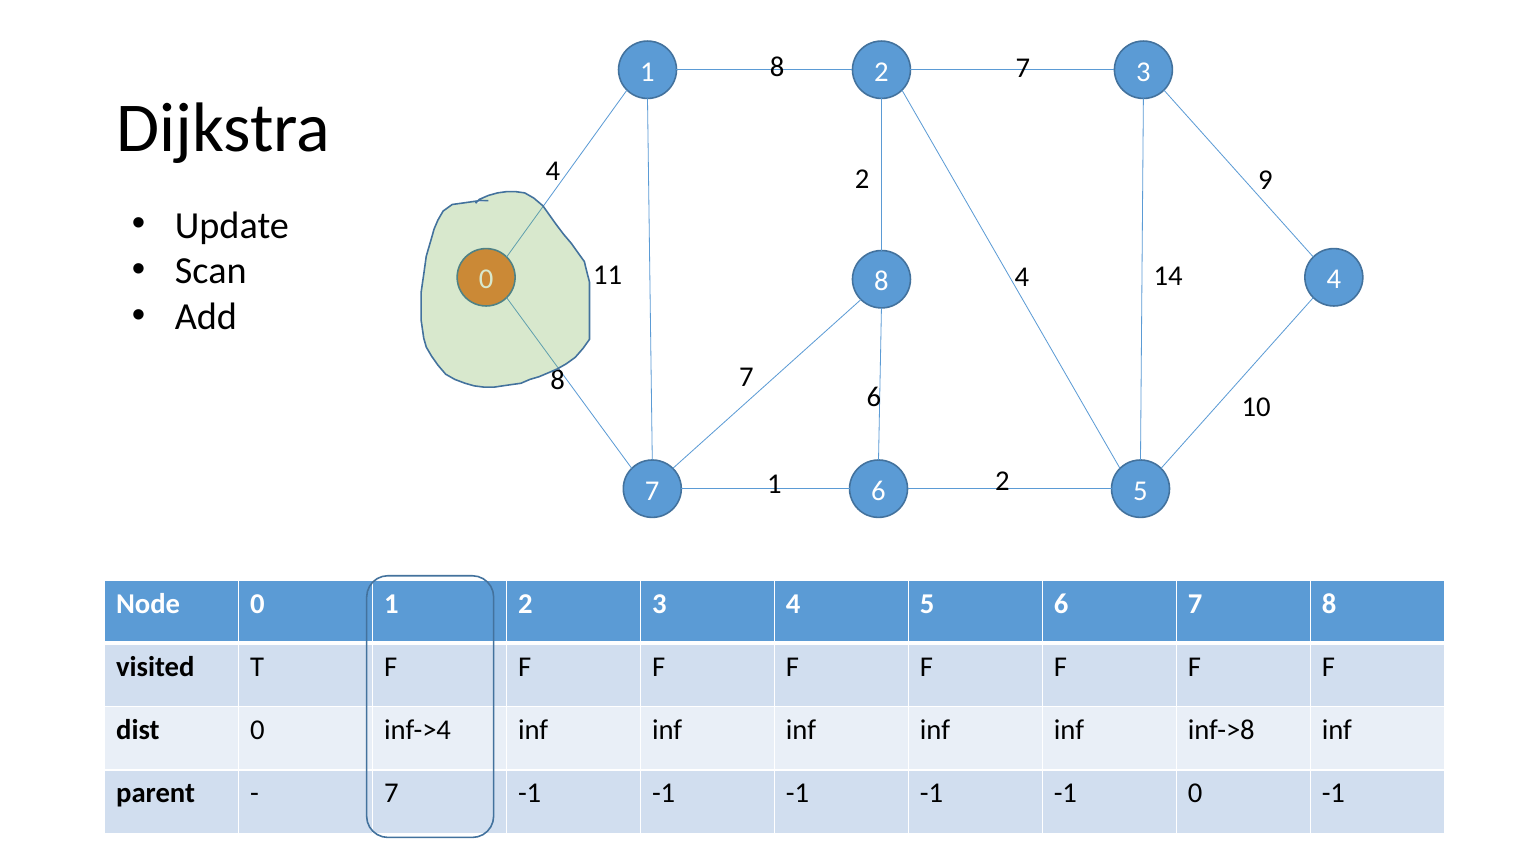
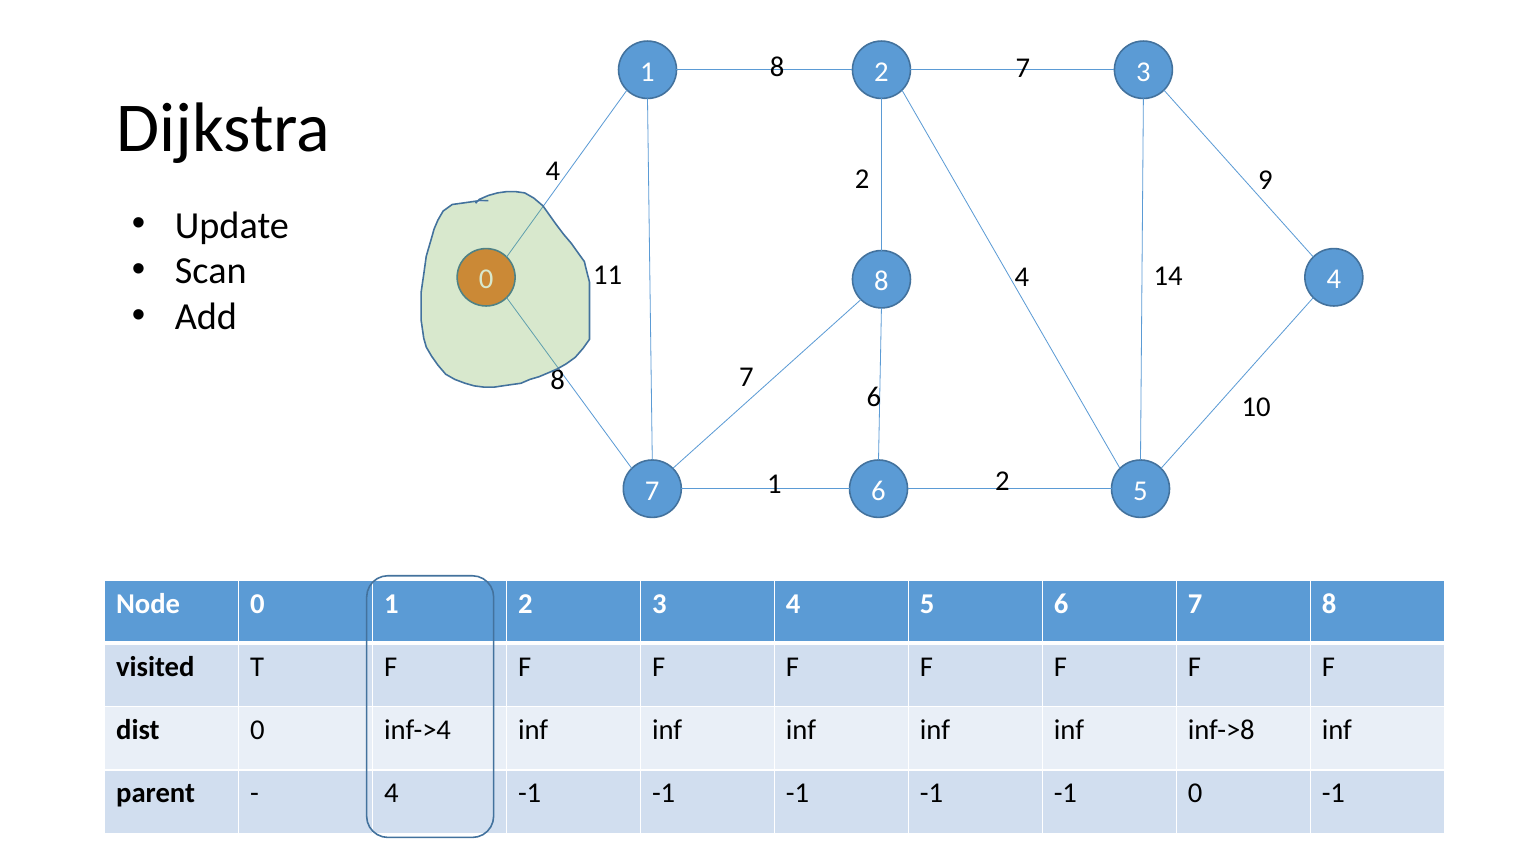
7: 7 -> 4 (391, 794)
